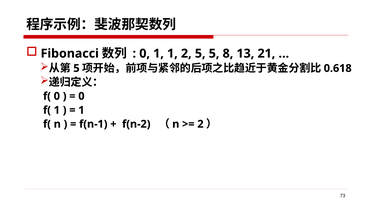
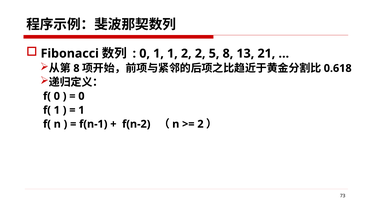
2 5: 5 -> 2 (200, 53)
5: 5 -> 8 (76, 68)
